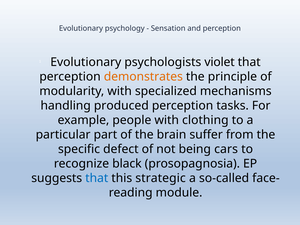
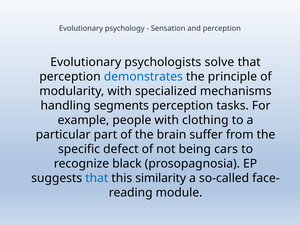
violet: violet -> solve (219, 62)
demonstrates colour: orange -> blue (143, 77)
produced: produced -> segments (121, 106)
strategic: strategic -> similarity (161, 178)
